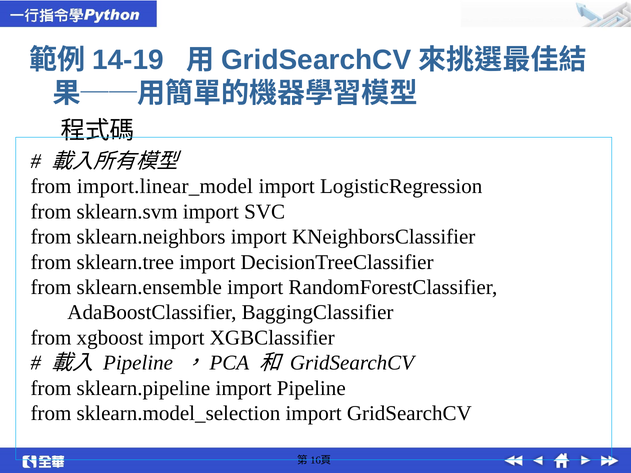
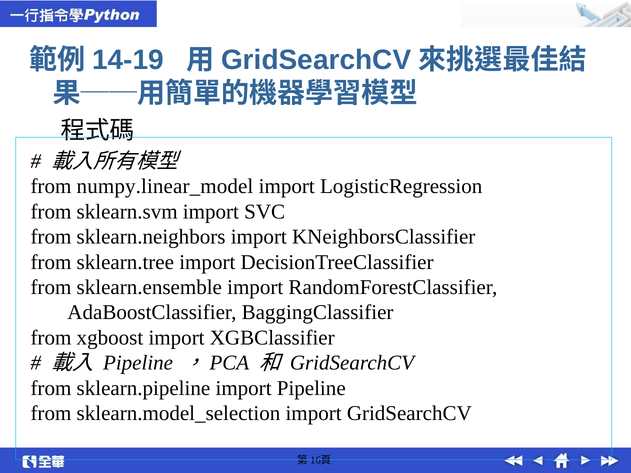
import.linear_model: import.linear_model -> numpy.linear_model (165, 187)
